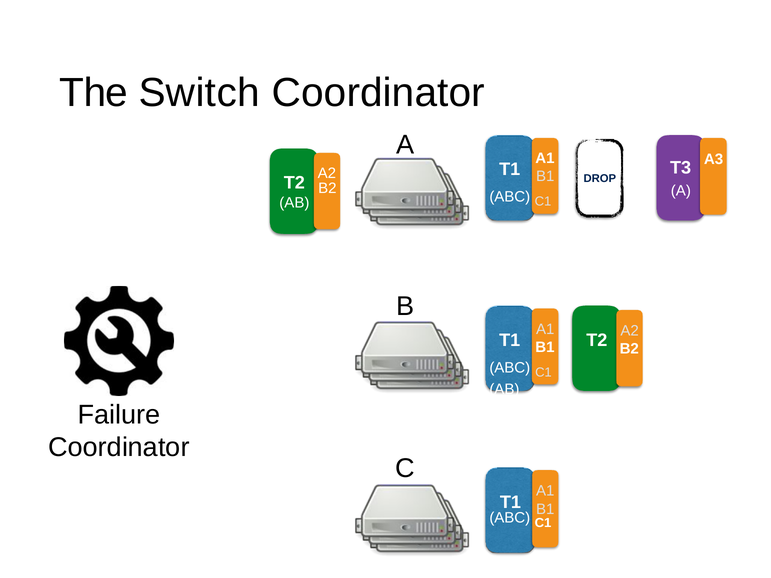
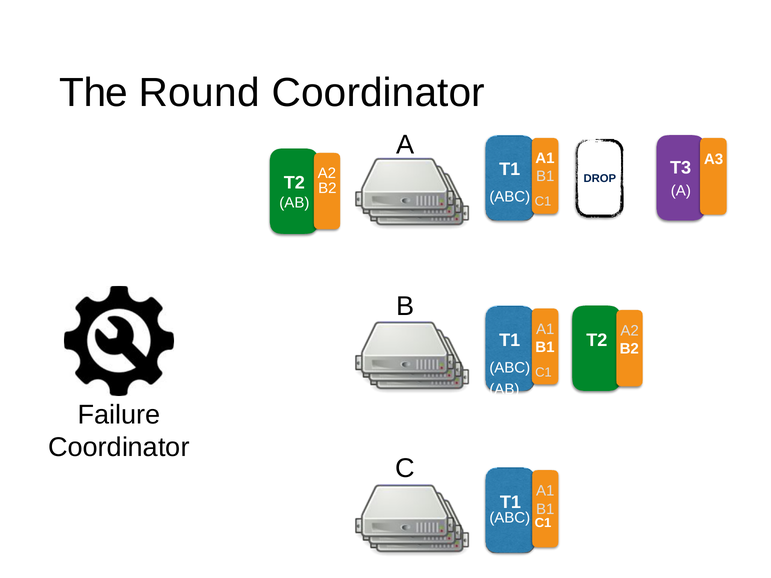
Switch: Switch -> Round (199, 93)
